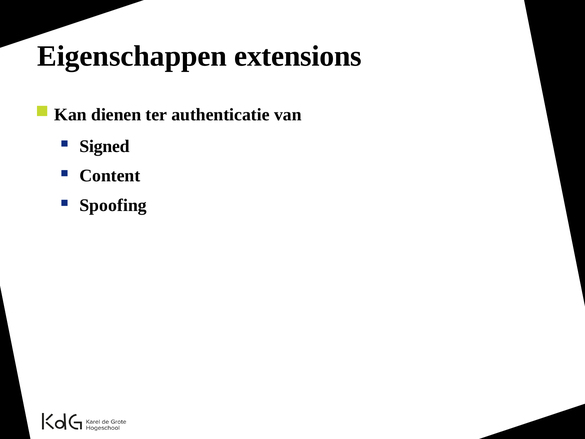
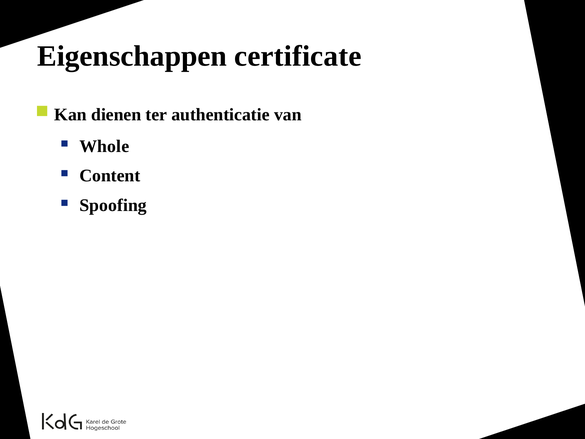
extensions: extensions -> certificate (298, 56)
Signed: Signed -> Whole (104, 146)
